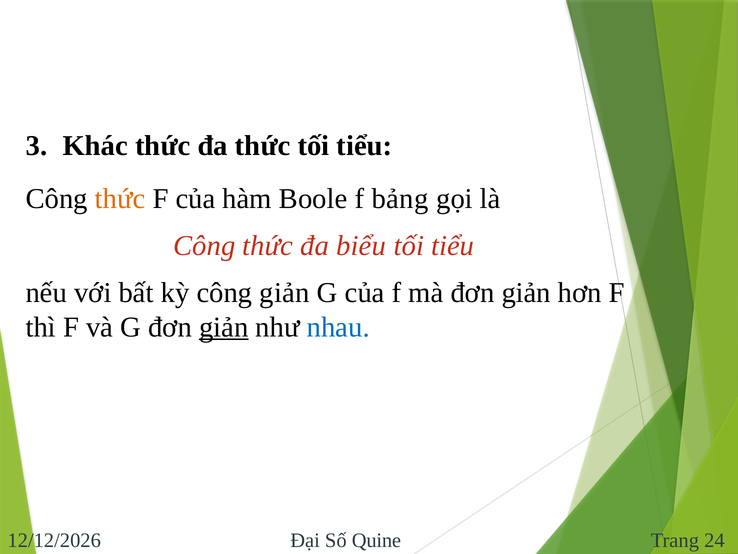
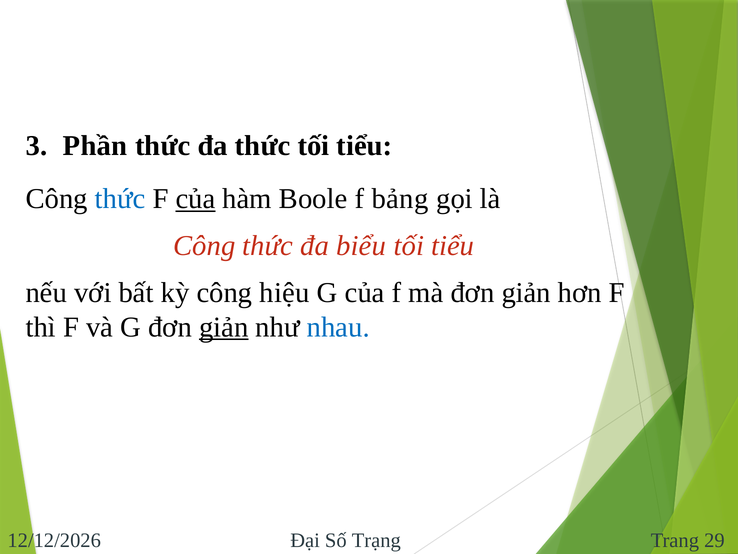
Khác: Khác -> Phần (95, 146)
thức colour: orange -> blue (120, 199)
của underline: none -> present (196, 199)
công giản: giản -> hiệu (285, 292)
Quine: Quine -> Trạng (376, 540)
24: 24 -> 29 (714, 540)
